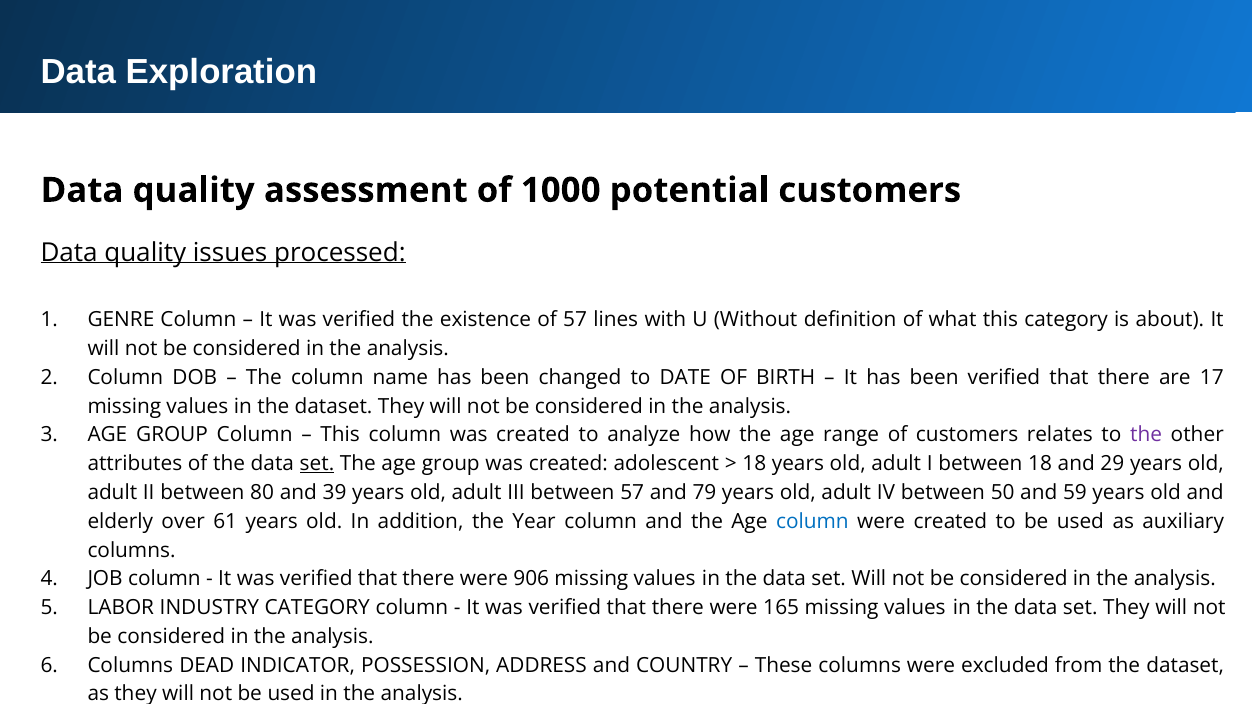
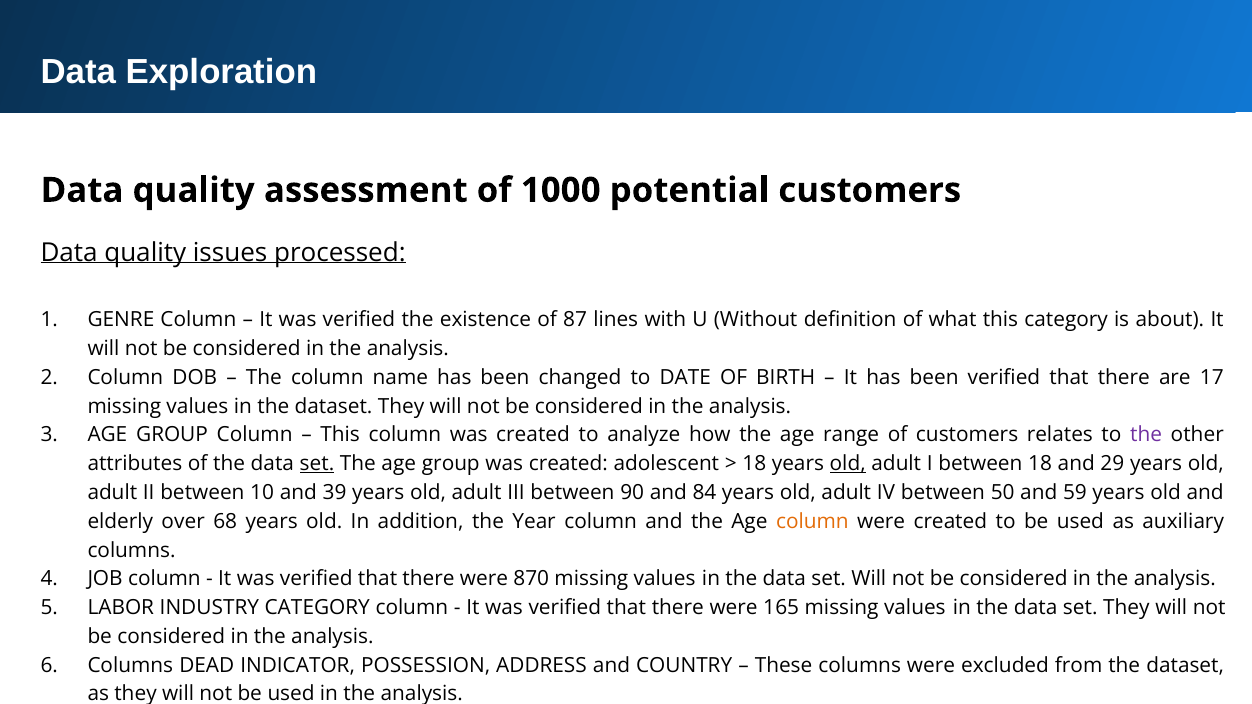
of 57: 57 -> 87 (575, 320)
old underline: none -> present (848, 464)
80: 80 -> 10 (262, 493)
between 57: 57 -> 90 (632, 493)
79: 79 -> 84 (704, 493)
61: 61 -> 68 (225, 522)
column colour: blue -> orange (812, 522)
906: 906 -> 870 (531, 579)
